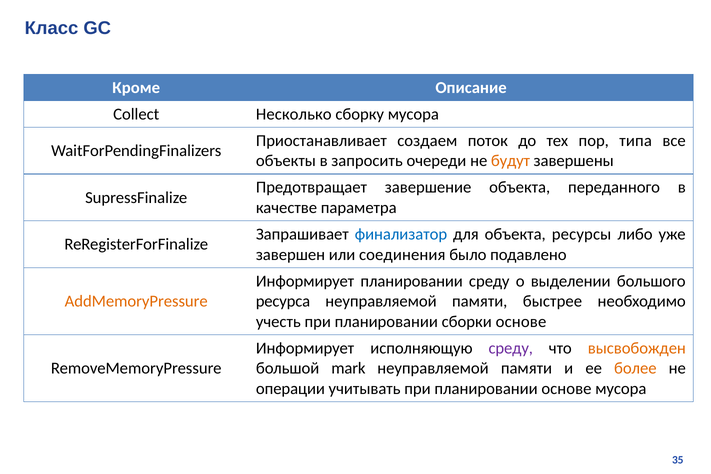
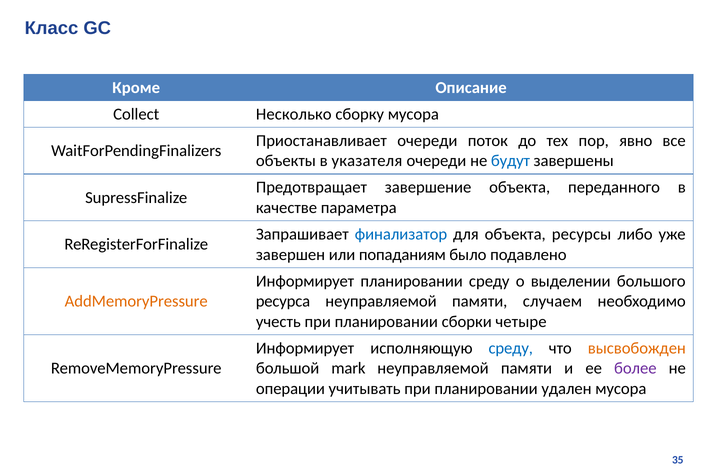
Приостанавливает создаем: создаем -> очереди (427, 141)
типа: типа -> явно (636, 141)
запросить: запросить -> указателя (367, 161)
будут colour: orange -> blue (510, 161)
соединения: соединения -> попаданиям (402, 255)
быстрее: быстрее -> случаем (552, 301)
сборки основе: основе -> четыре (521, 322)
среду colour: purple -> blue (511, 348)
более colour: orange -> purple (635, 368)
планировании основе: основе -> удален (566, 389)
